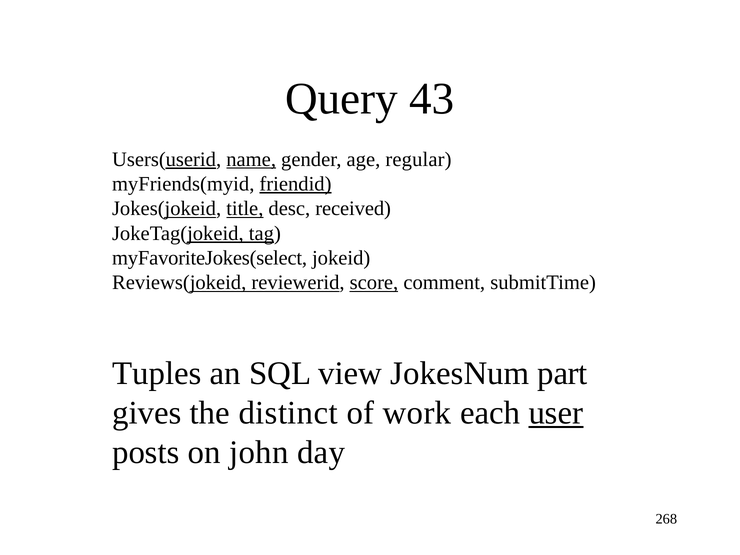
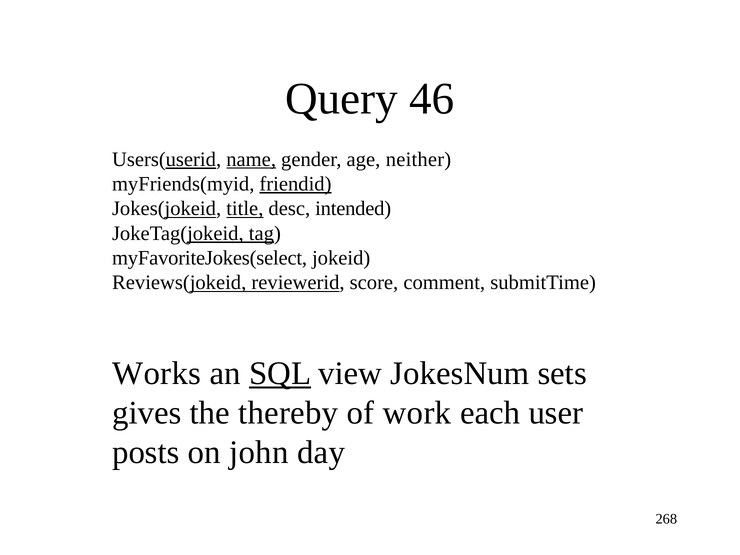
43: 43 -> 46 (432, 99)
regular: regular -> neither (418, 159)
received: received -> intended (353, 209)
score underline: present -> none (374, 283)
Tuples: Tuples -> Works (157, 373)
SQL underline: none -> present (280, 373)
part: part -> sets (562, 373)
distinct: distinct -> thereby (288, 413)
user underline: present -> none (556, 413)
